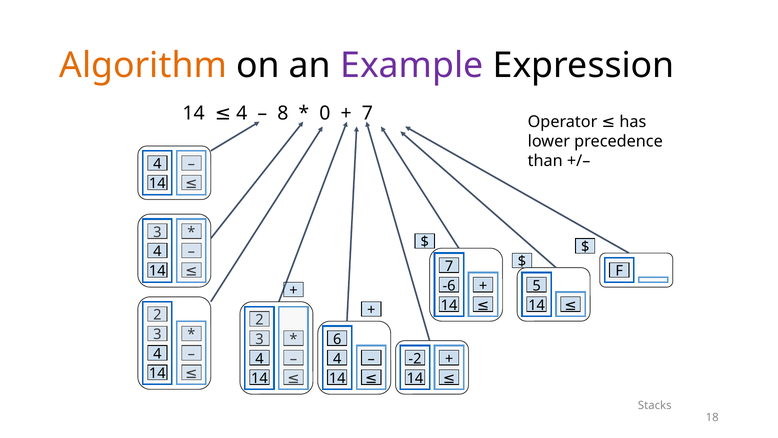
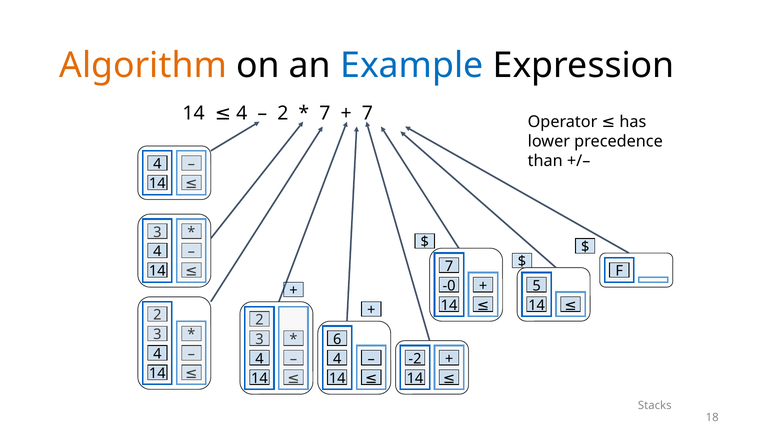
Example colour: purple -> blue (412, 65)
8: 8 -> 2 (283, 113)
0: 0 -> 7 (325, 113)
-6: -6 -> -0 (449, 285)
